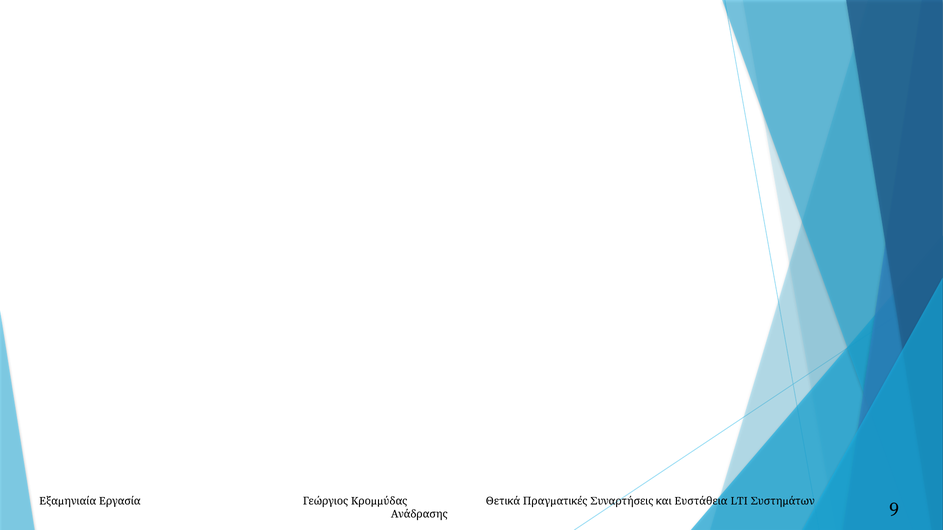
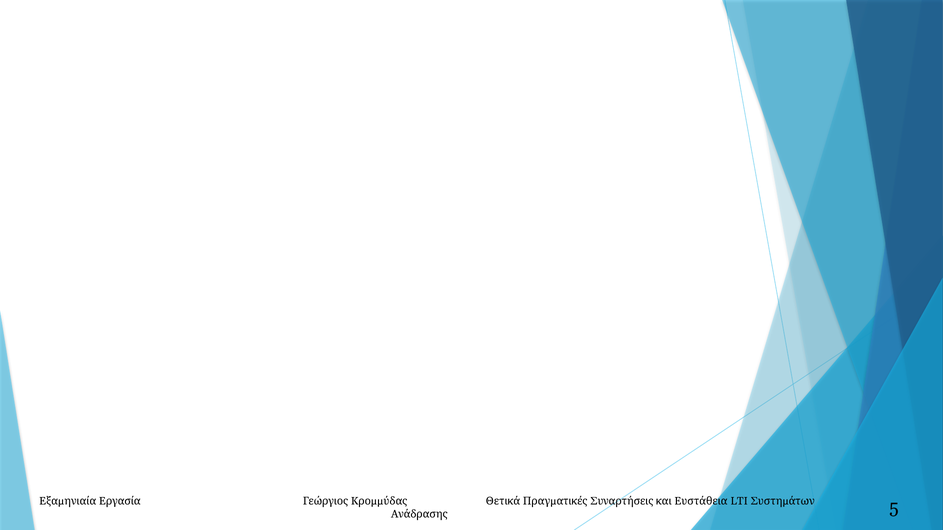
9: 9 -> 5 (894, 508)
